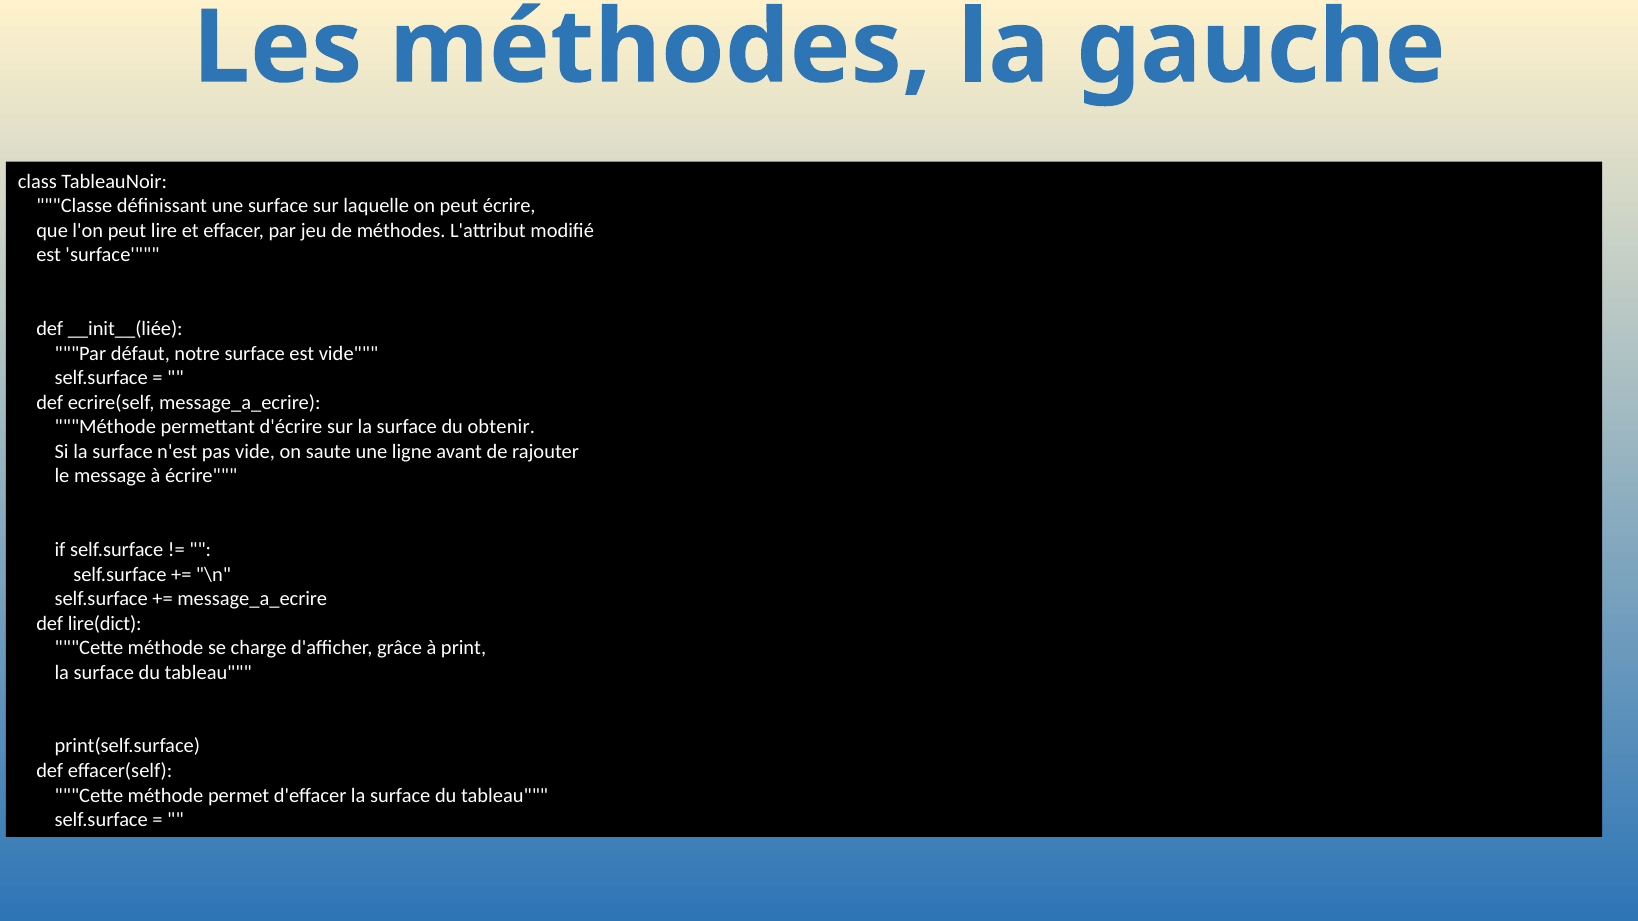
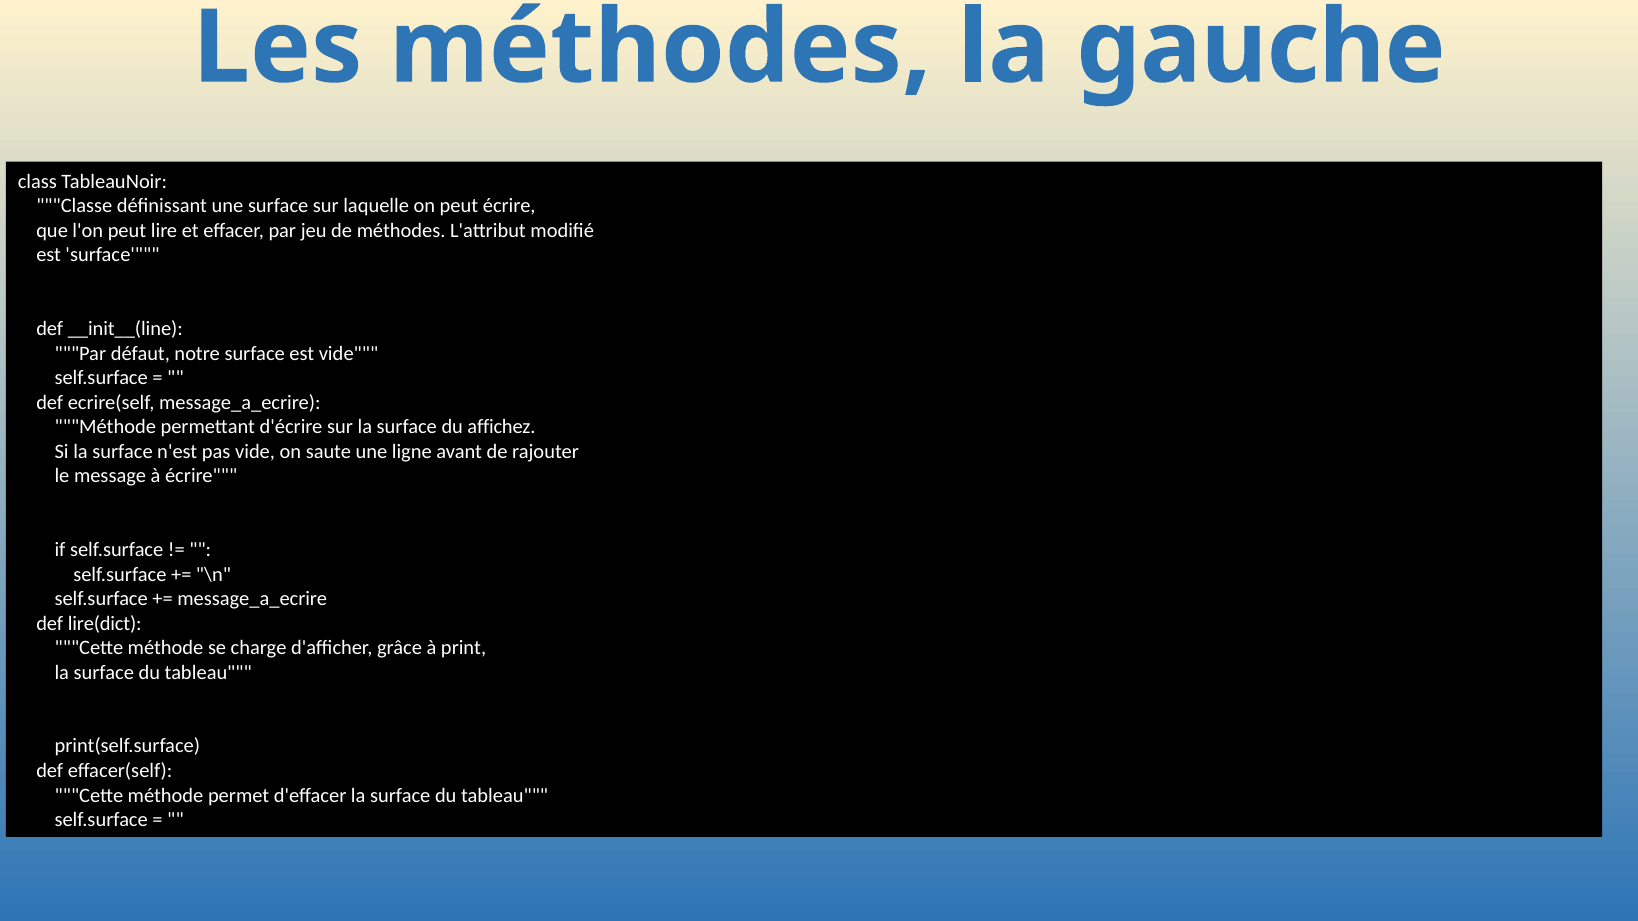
__init__(liée: __init__(liée -> __init__(line (125, 329)
obtenir: obtenir -> affichez (501, 427)
